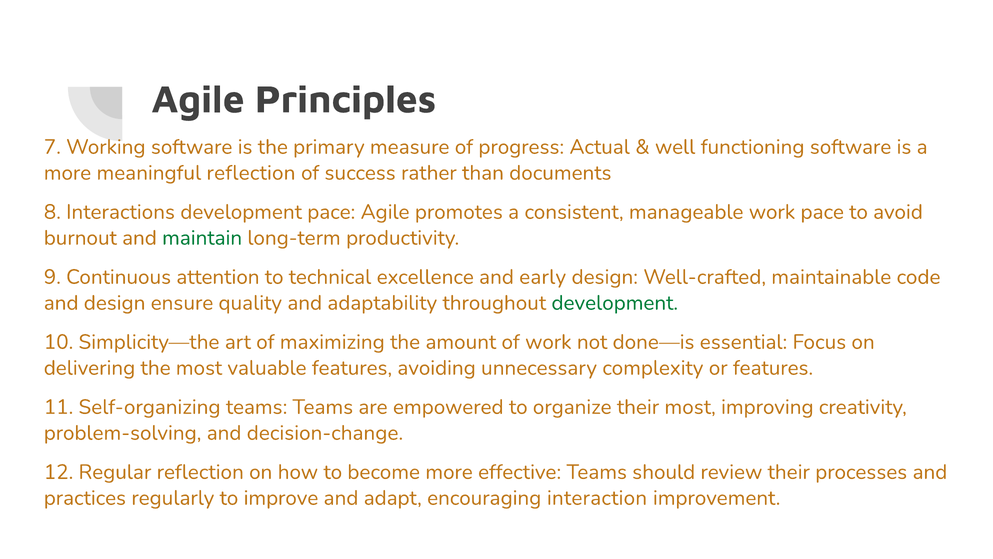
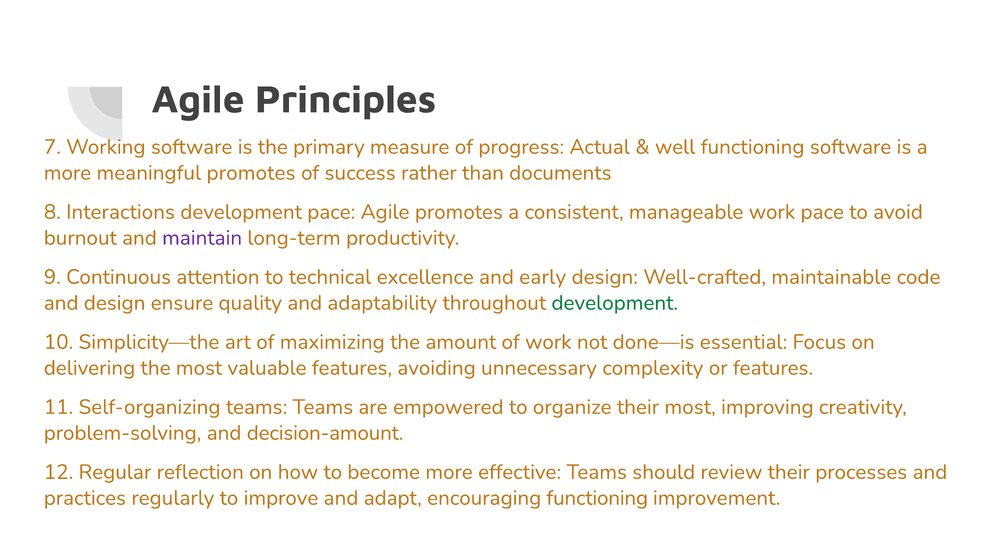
meaningful reflection: reflection -> promotes (251, 173)
maintain colour: green -> purple (202, 238)
decision-change: decision-change -> decision-amount (325, 433)
encouraging interaction: interaction -> functioning (597, 498)
